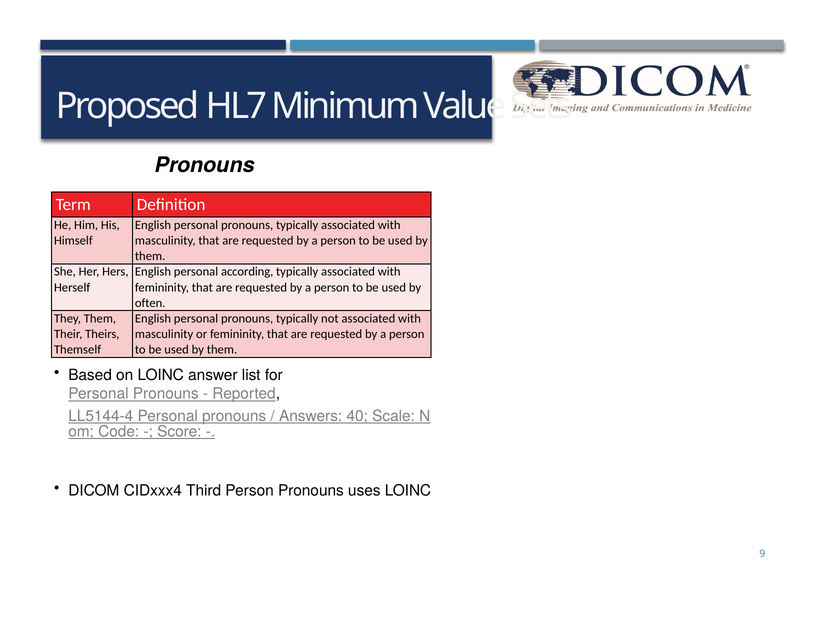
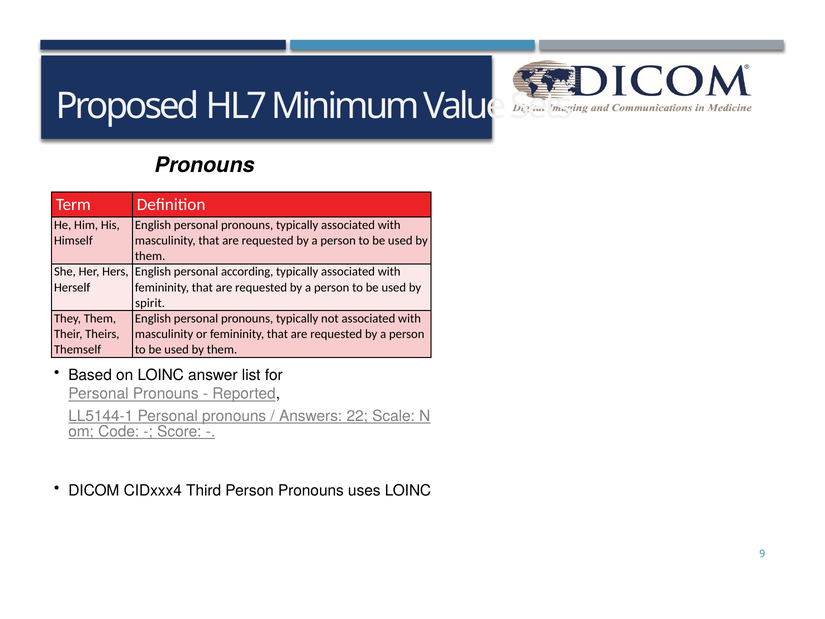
often: often -> spirit (150, 303)
LL5144-4: LL5144-4 -> LL5144-1 (101, 416)
40: 40 -> 22 (357, 416)
